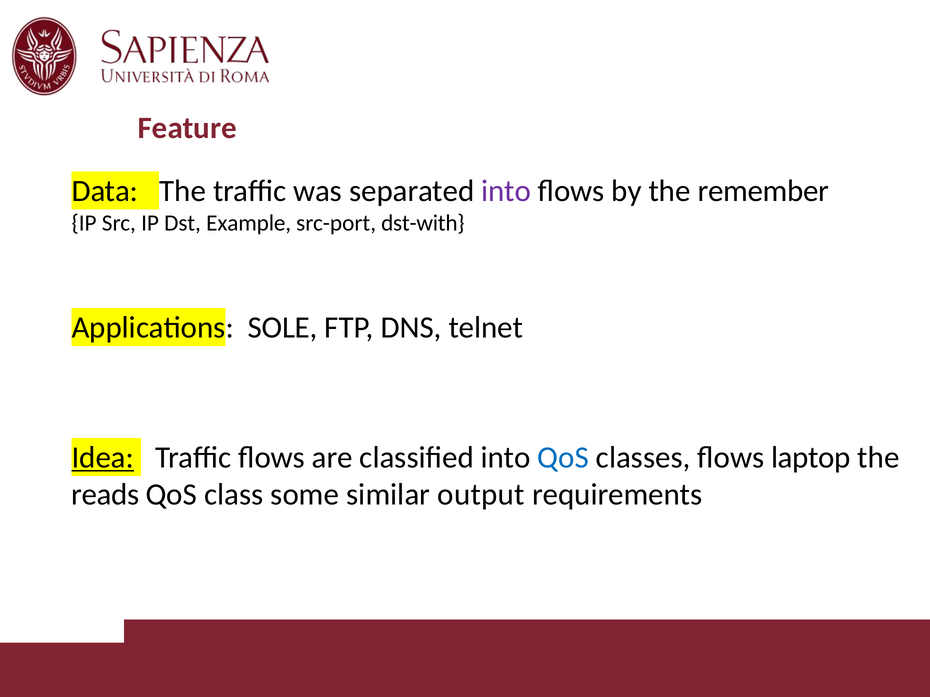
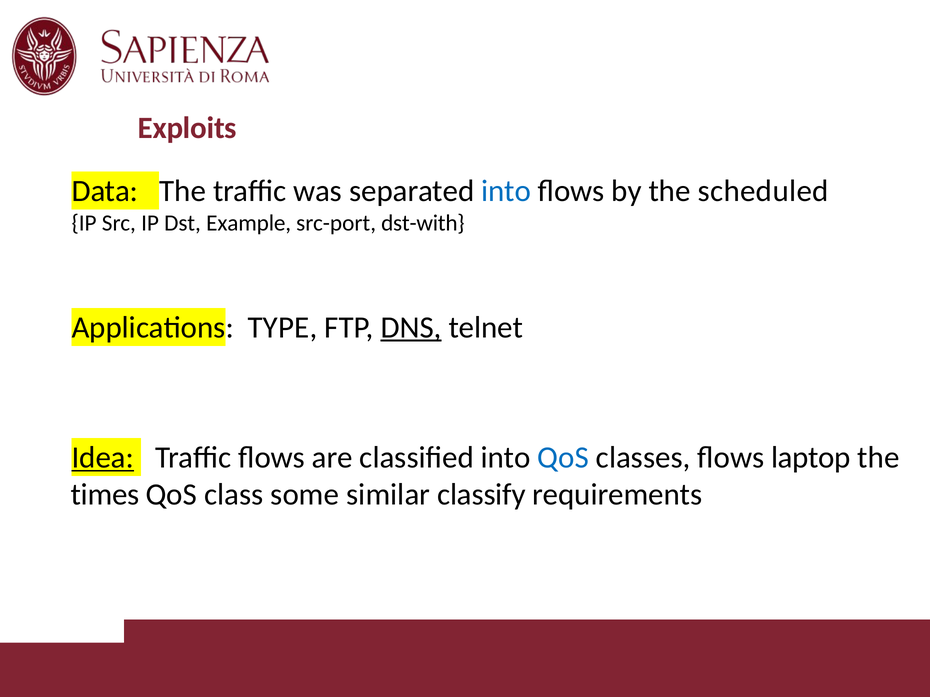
Feature: Feature -> Exploits (187, 128)
into colour: purple -> blue (506, 191)
remember: remember -> scheduled (763, 191)
SOLE: SOLE -> TYPE (283, 328)
DNS underline: none -> present (411, 328)
reads: reads -> times (105, 495)
output: output -> classify (481, 495)
